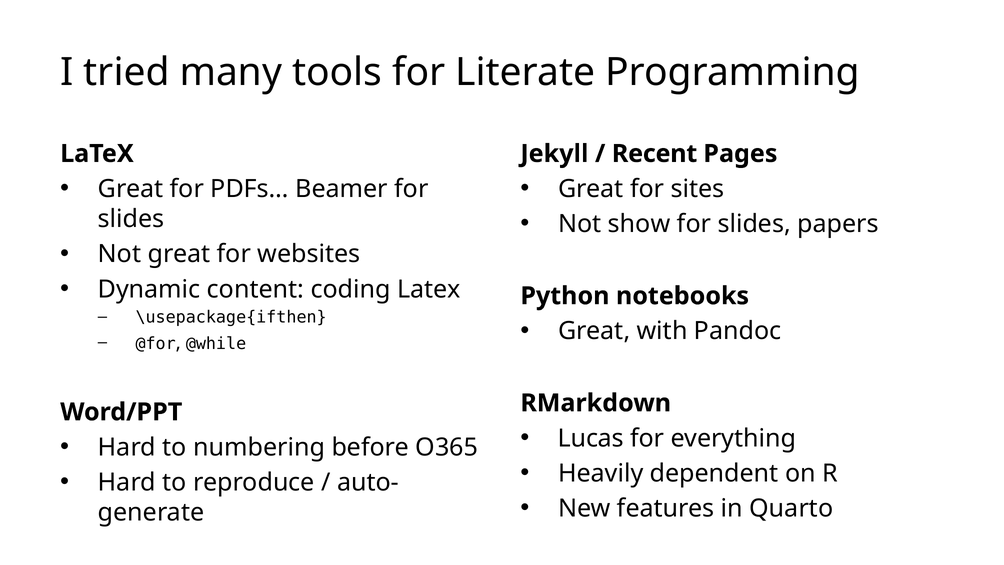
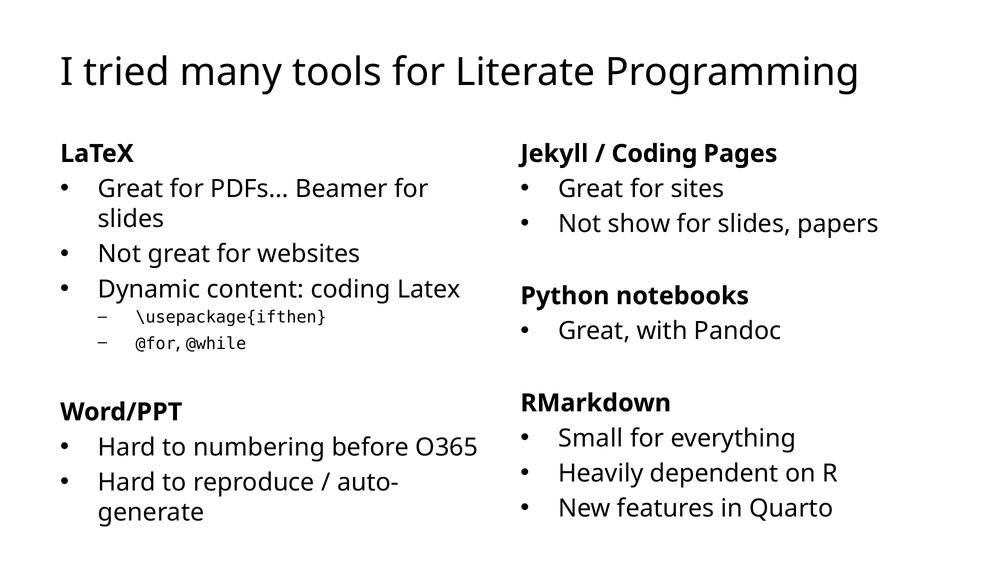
Recent: Recent -> Coding (655, 154)
Lucas: Lucas -> Small (591, 438)
